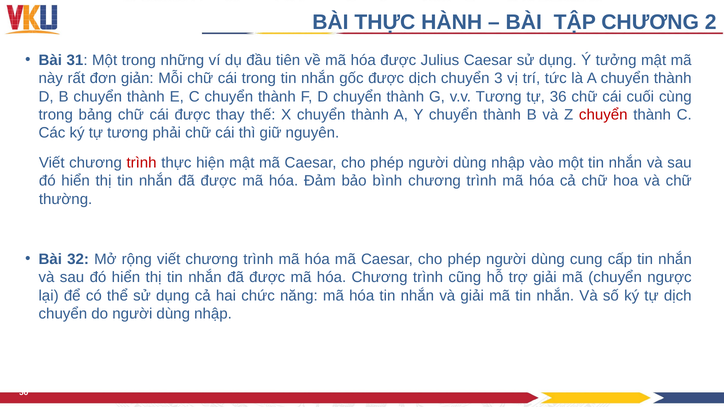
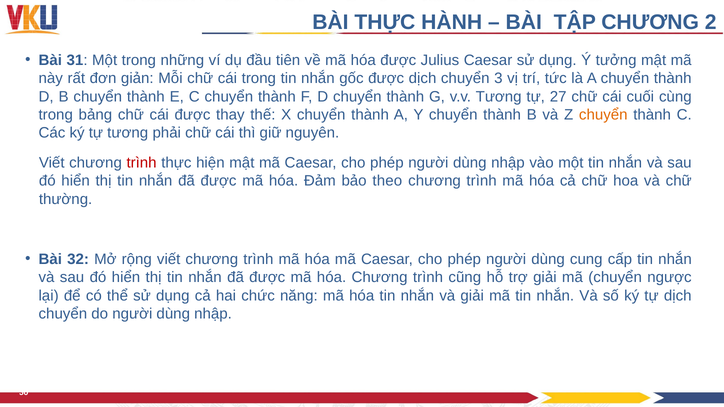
36: 36 -> 27 (558, 97)
chuyển colour: red -> orange (603, 115)
bình: bình -> theo (387, 181)
